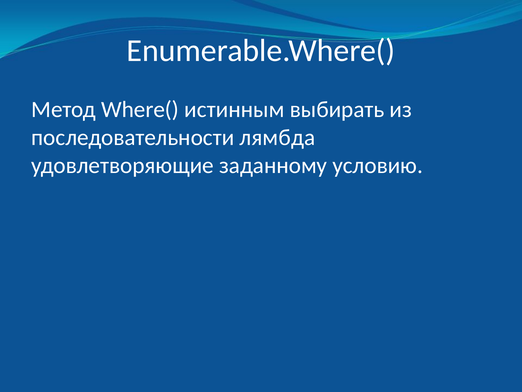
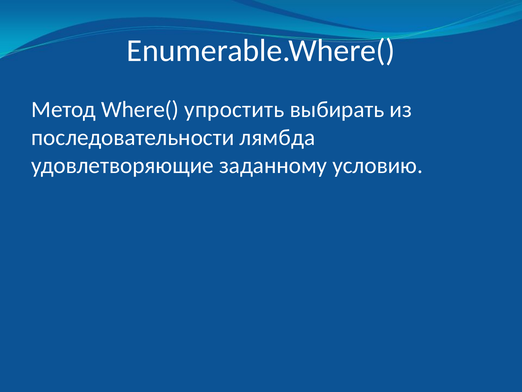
истинным: истинным -> упростить (234, 110)
